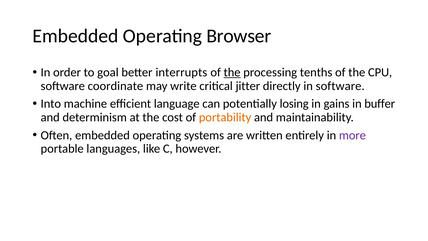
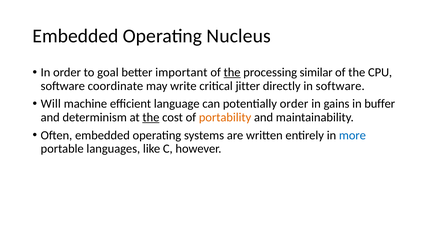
Browser: Browser -> Nucleus (239, 36)
interrupts: interrupts -> important (181, 72)
tenths: tenths -> similar (316, 72)
Into: Into -> Will (51, 104)
potentially losing: losing -> order (294, 104)
the underline: none -> present (151, 117)
more colour: purple -> blue (352, 135)
